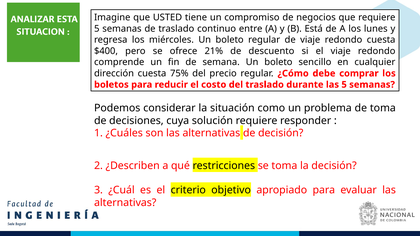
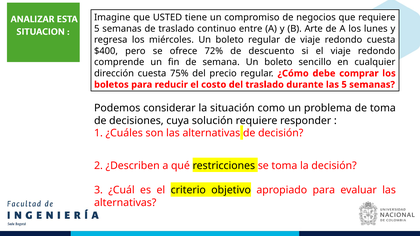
Está: Está -> Arte (314, 29)
21%: 21% -> 72% (214, 51)
